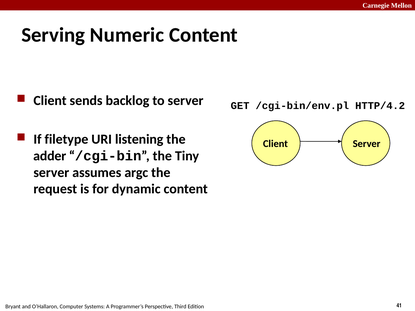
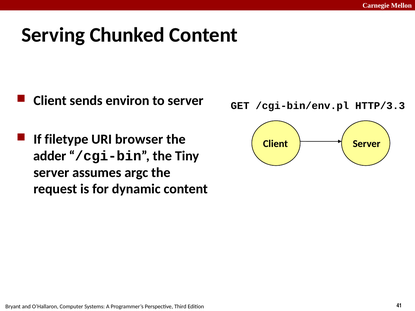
Numeric: Numeric -> Chunked (127, 35)
backlog: backlog -> environ (127, 101)
HTTP/4.2: HTTP/4.2 -> HTTP/3.3 (380, 106)
listening: listening -> browser (139, 139)
